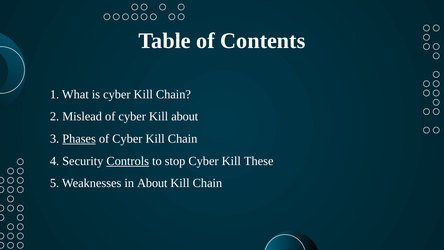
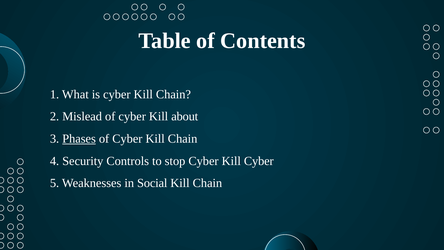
Controls underline: present -> none (128, 161)
Kill These: These -> Cyber (259, 161)
in About: About -> Social (152, 183)
